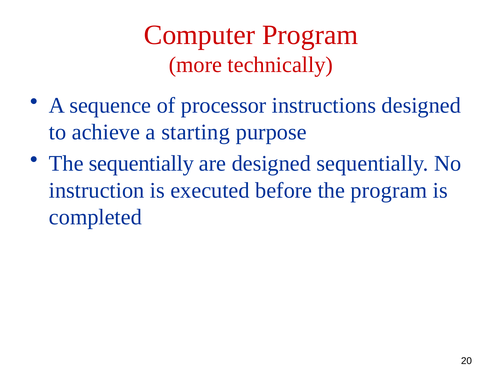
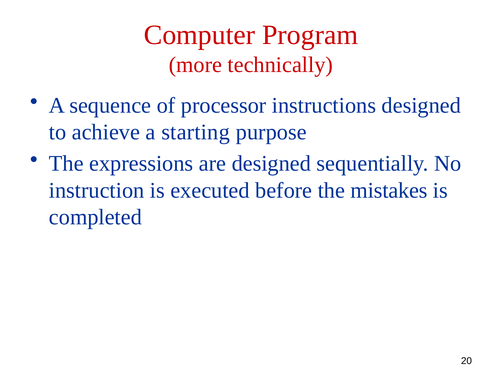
The sequentially: sequentially -> expressions (141, 163)
the program: program -> mistakes (389, 190)
